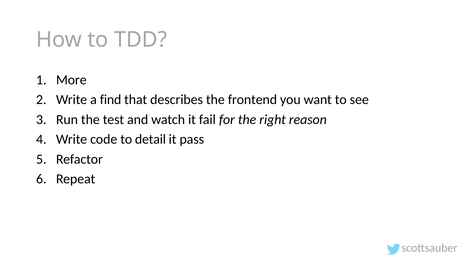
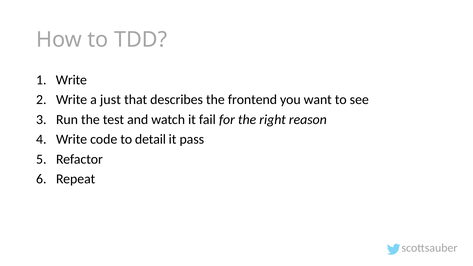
More: More -> Write (71, 80)
find: find -> just (110, 100)
